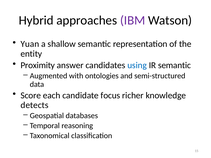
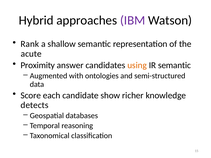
Yuan: Yuan -> Rank (30, 44)
entity: entity -> acute (31, 54)
using colour: blue -> orange (137, 65)
focus: focus -> show (110, 95)
